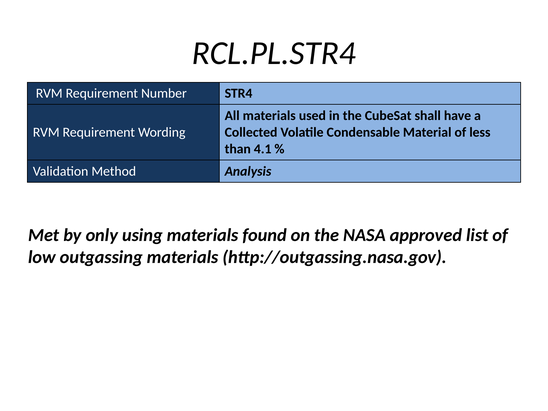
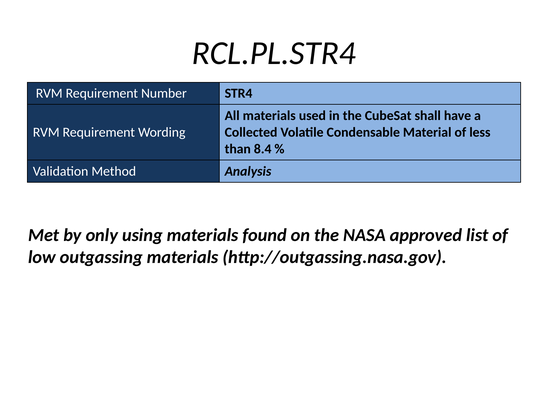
4.1: 4.1 -> 8.4 (263, 149)
